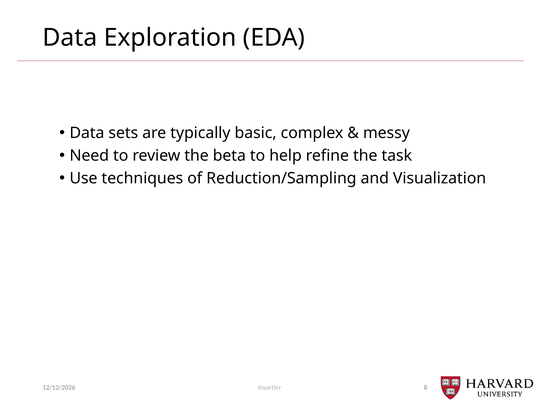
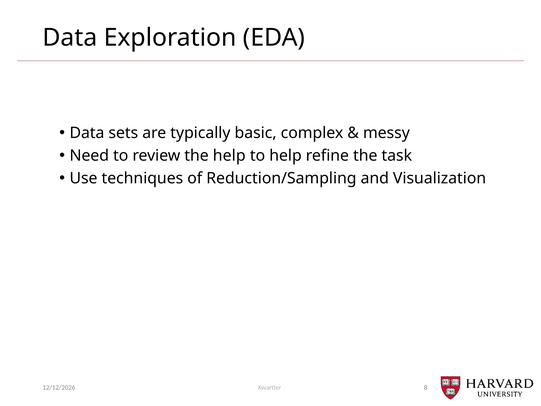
the beta: beta -> help (229, 155)
